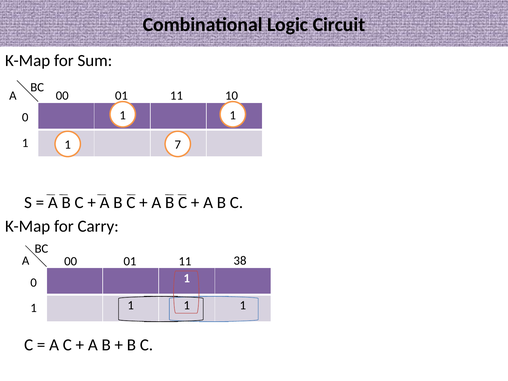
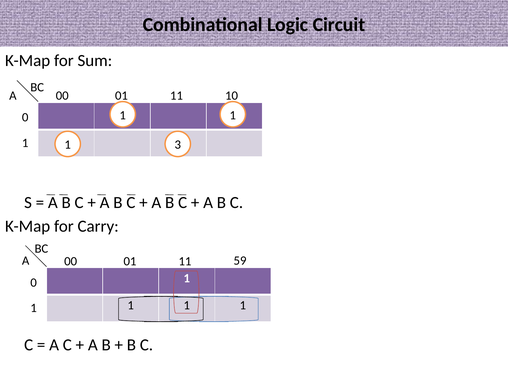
7: 7 -> 3 (178, 145)
38: 38 -> 59 (240, 261)
